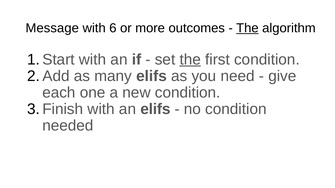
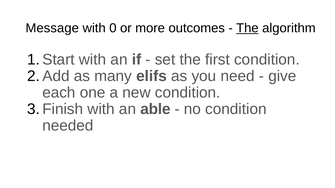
6: 6 -> 0 (113, 28)
the underline: present -> none (190, 60)
an elifs: elifs -> able (155, 109)
